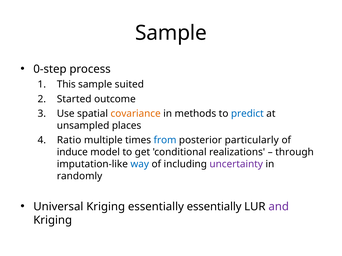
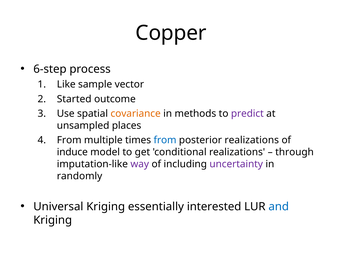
Sample: Sample -> Copper (171, 33)
0-step: 0-step -> 6-step (50, 69)
This: This -> Like (66, 85)
suited: suited -> vector (129, 85)
predict colour: blue -> purple (247, 114)
Ratio: Ratio -> From (69, 140)
posterior particularly: particularly -> realizations (252, 140)
way colour: blue -> purple (140, 164)
essentially essentially: essentially -> interested (214, 207)
and colour: purple -> blue (279, 207)
